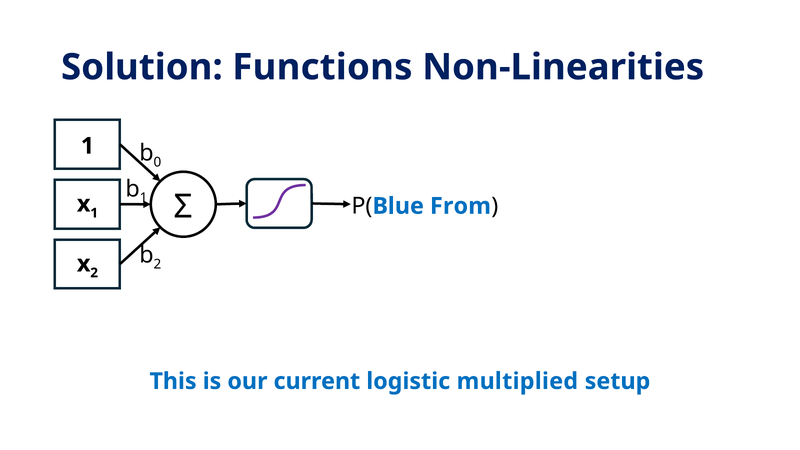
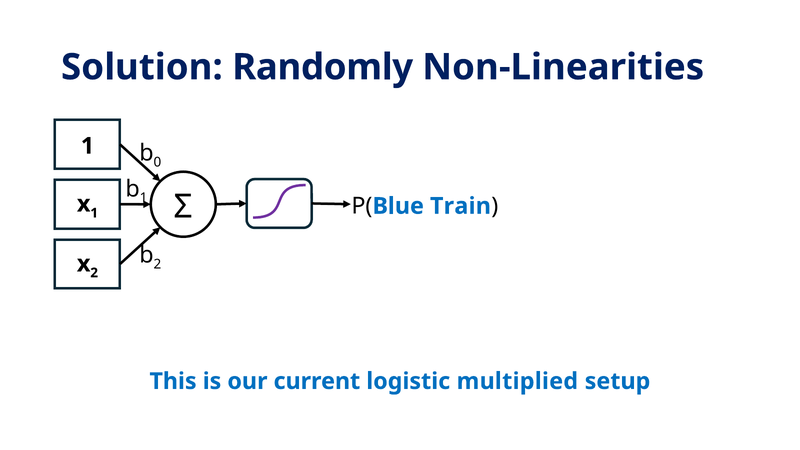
Functions: Functions -> Randomly (323, 67)
From: From -> Train (460, 206)
